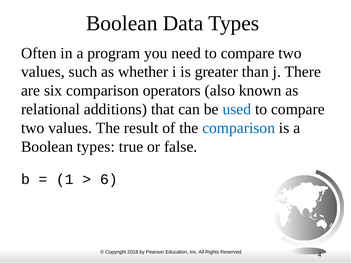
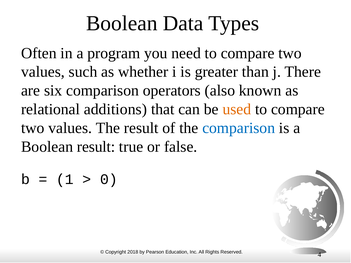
used colour: blue -> orange (237, 109)
Boolean types: types -> result (96, 147)
6: 6 -> 0 (109, 179)
